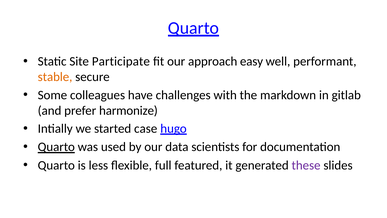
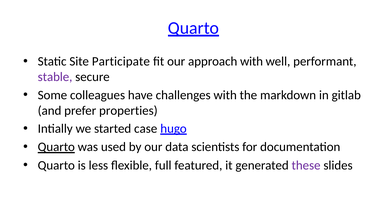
approach easy: easy -> with (252, 61)
stable colour: orange -> purple (55, 77)
harmonize: harmonize -> properties (128, 110)
